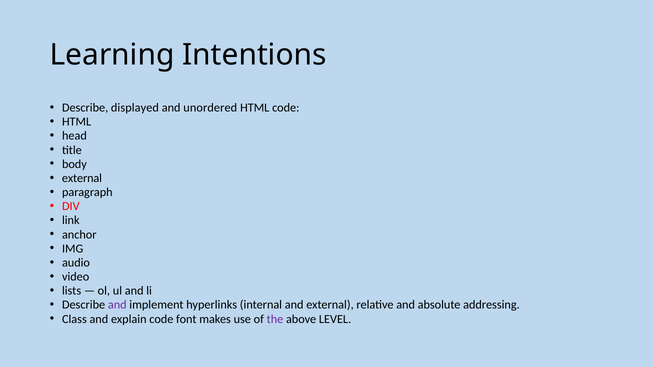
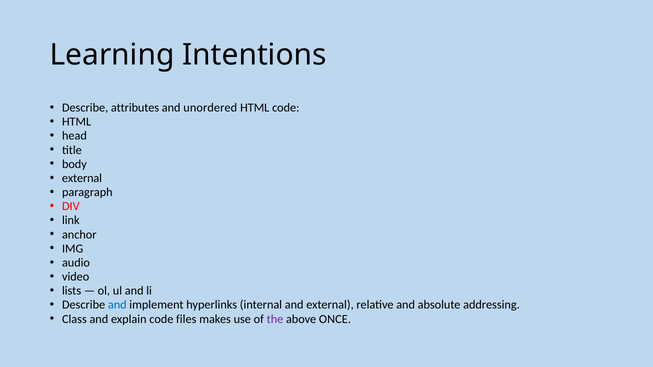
displayed: displayed -> attributes (135, 108)
and colour: purple -> blue (117, 305)
font: font -> files (186, 319)
LEVEL: LEVEL -> ONCE (335, 319)
